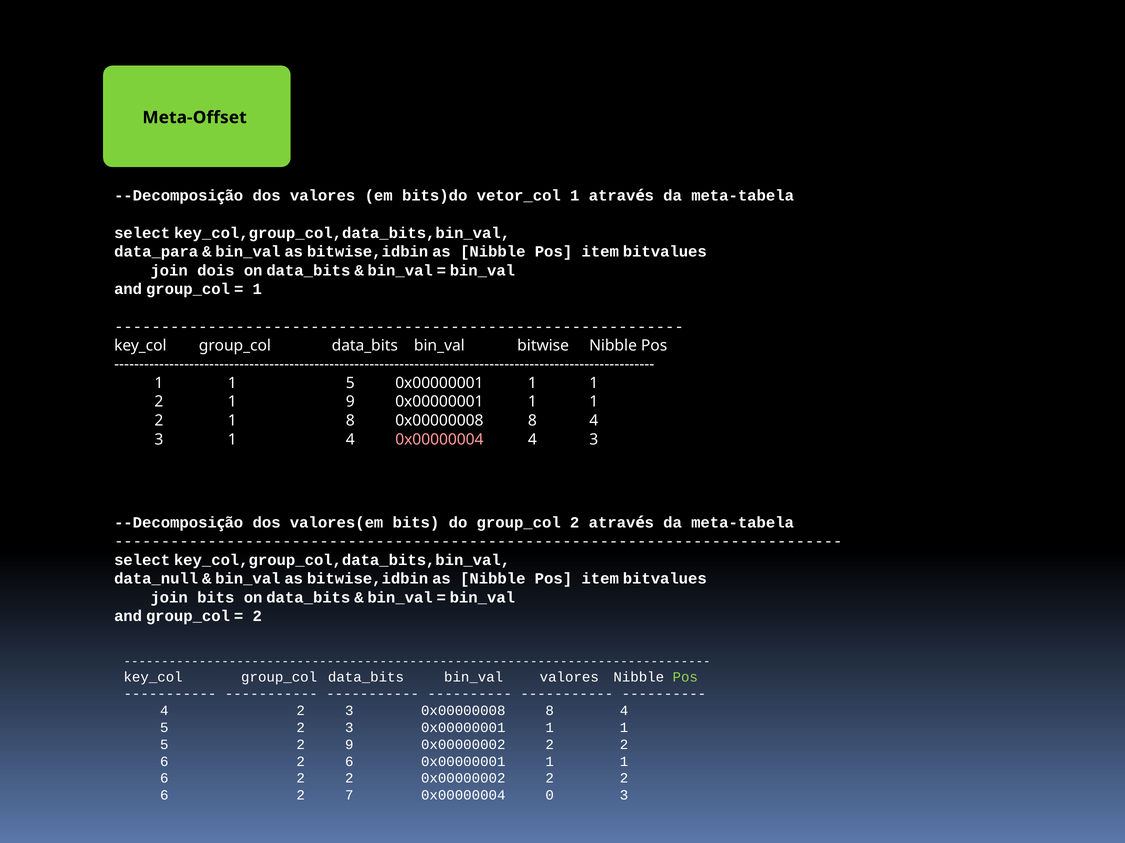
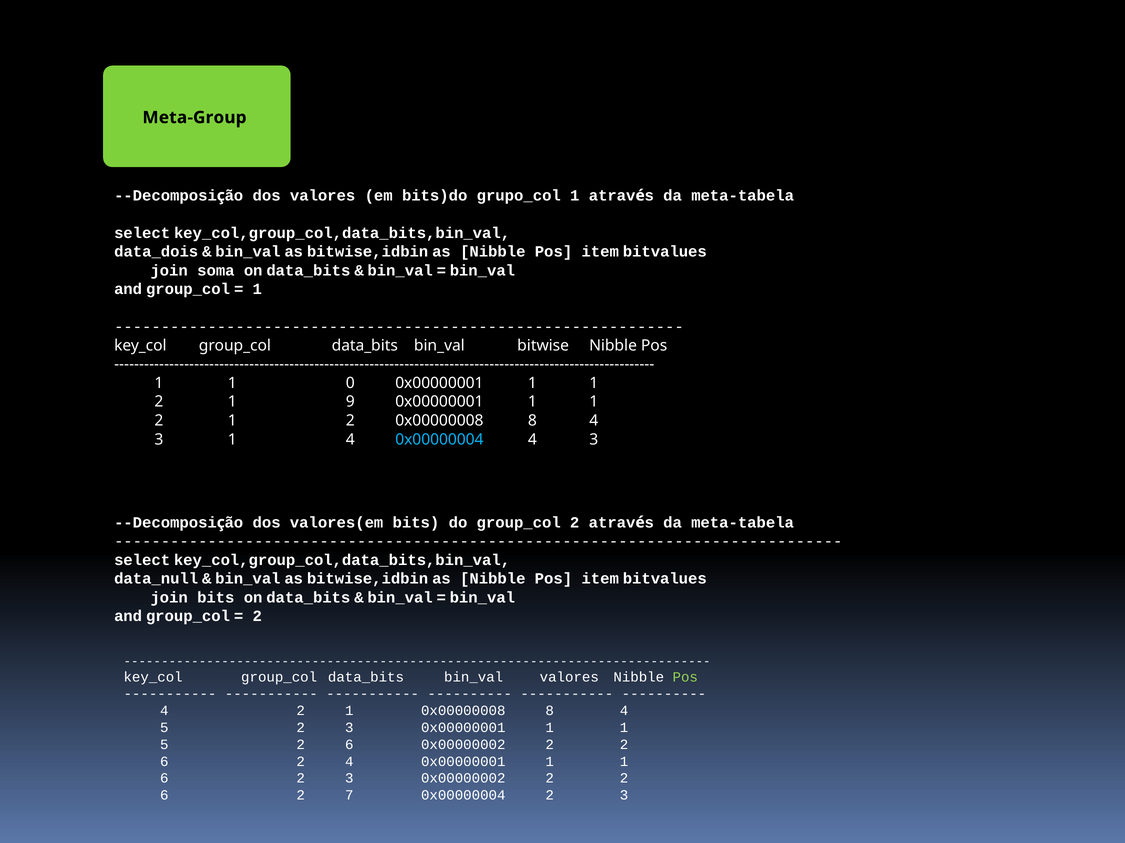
Meta-Offset: Meta-Offset -> Meta-Group (194, 118)
vetor_col: vetor_col -> grupo_col (519, 196)
data_para: data_para -> data_dois (156, 252)
dois: dois -> soma (216, 271)
5: 5 -> 0 (350, 383)
2 1 8: 8 -> 2 (350, 421)
0x00000004 colour: pink -> light blue (439, 440)
4 2 3: 3 -> 1 (349, 711)
5 2 9: 9 -> 6 (349, 745)
6 2 6: 6 -> 4 (349, 762)
6 2 2: 2 -> 3 (349, 779)
0x00000004 0: 0 -> 2 (550, 796)
